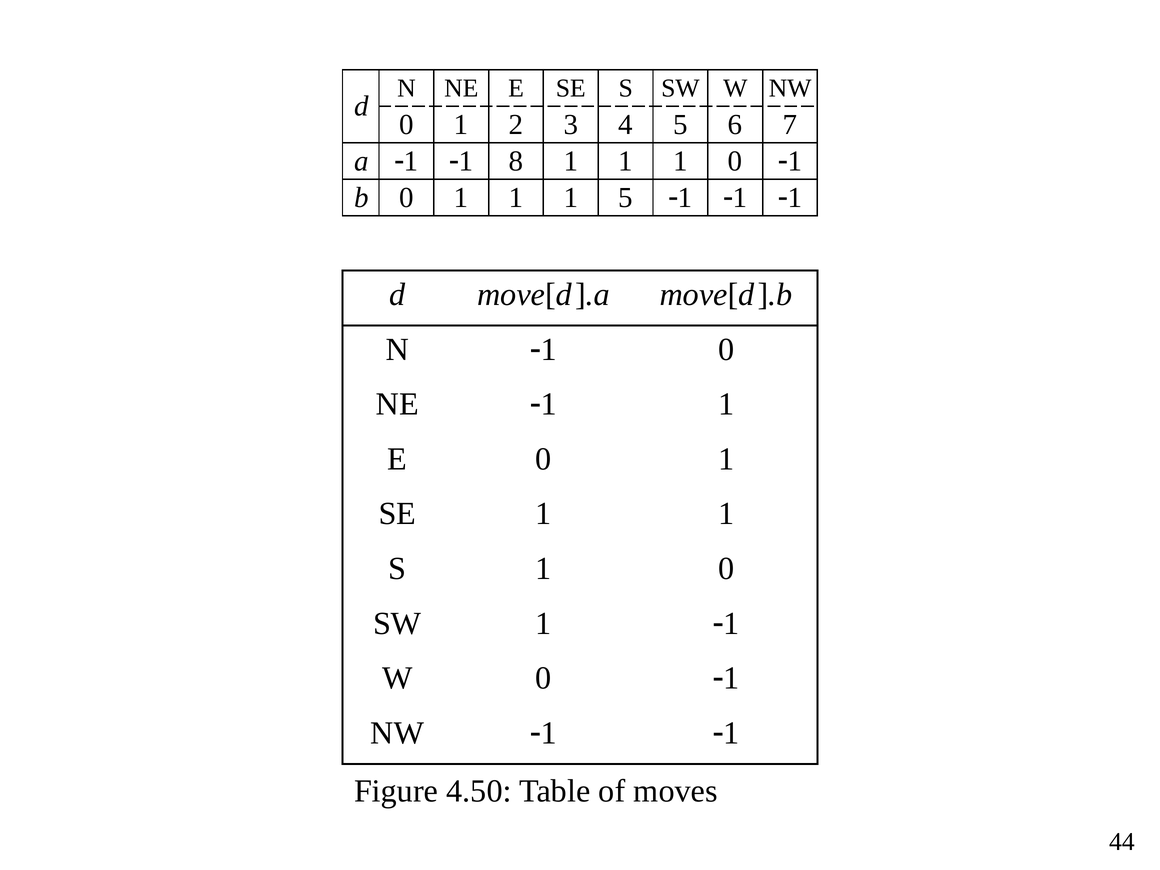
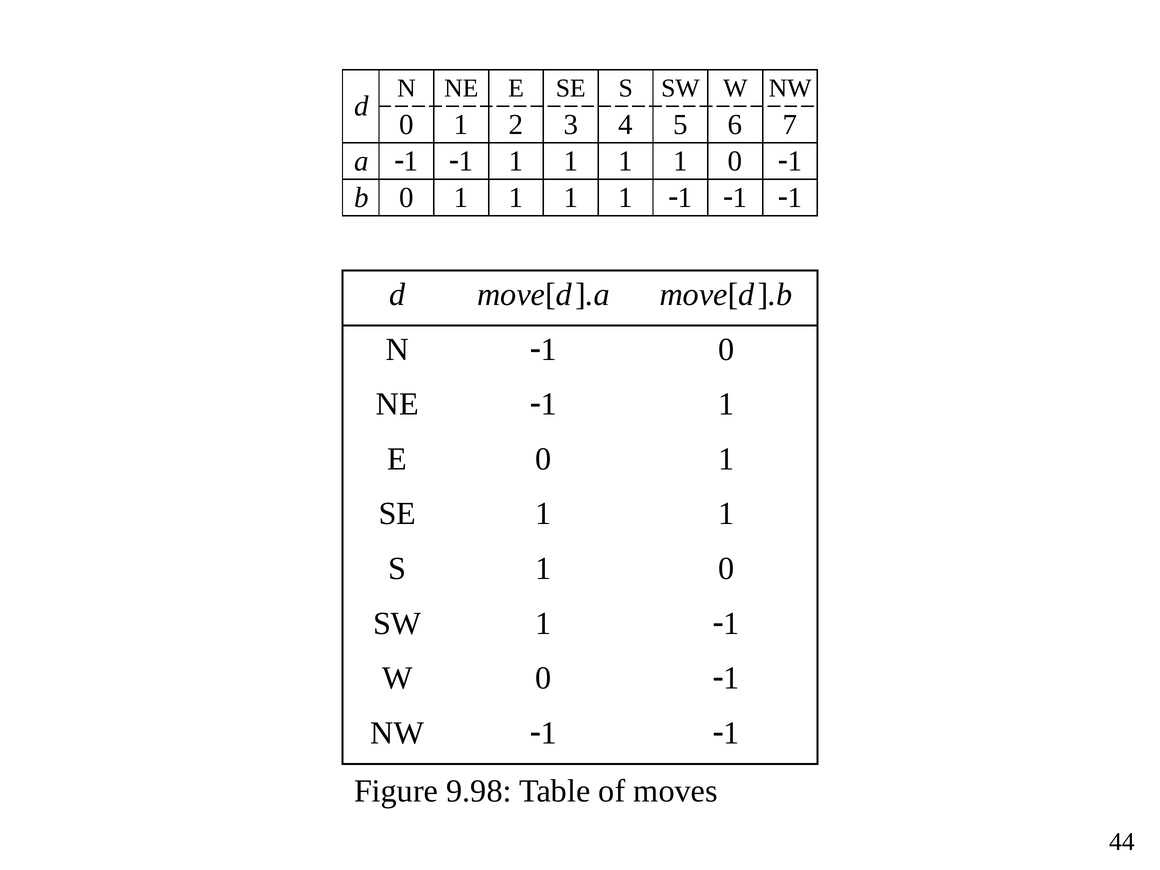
-1 -1 8: 8 -> 1 (516, 161)
5: 5 -> 1 (626, 198)
4.50: 4.50 -> 9.98 (479, 791)
